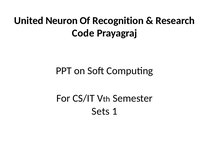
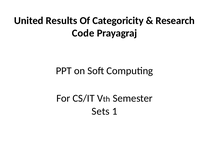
Neuron: Neuron -> Results (62, 21)
Recognition: Recognition -> Categoricity (118, 21)
